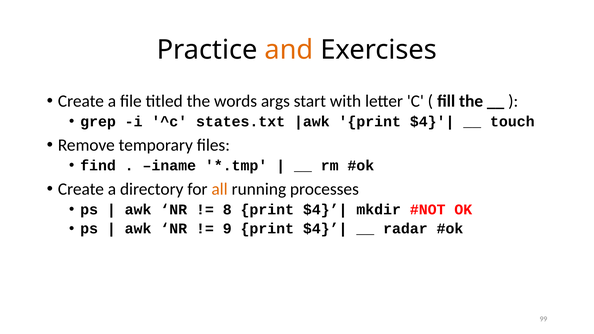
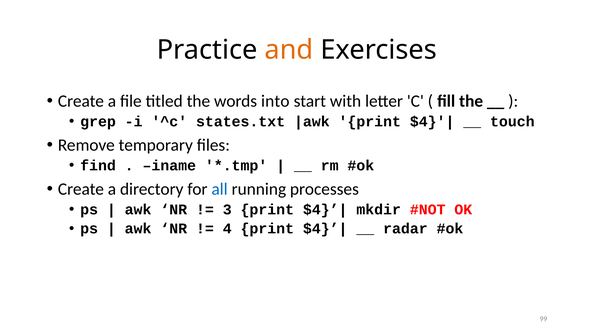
args: args -> into (275, 101)
all colour: orange -> blue (220, 189)
8: 8 -> 3 (227, 210)
9: 9 -> 4 (227, 229)
